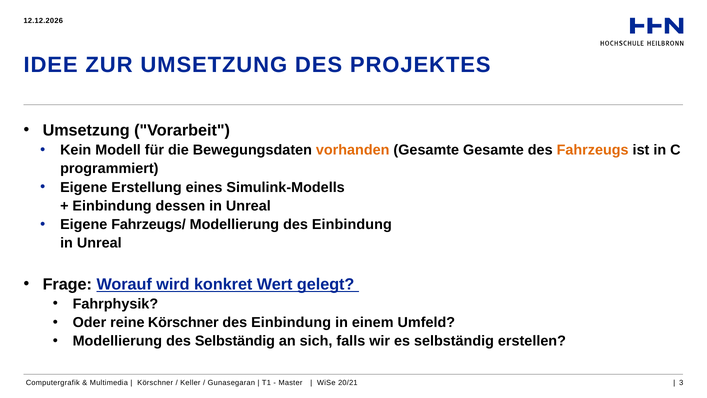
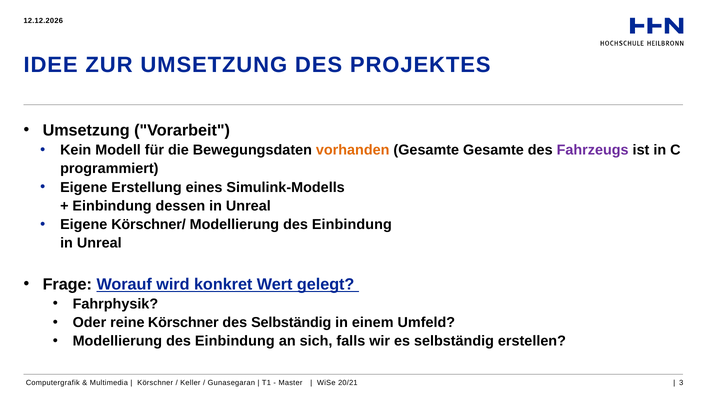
Fahrzeugs colour: orange -> purple (593, 150)
Fahrzeugs/: Fahrzeugs/ -> Körschner/ (149, 224)
Einbindung: Einbindung -> Selbständig (291, 322)
Selbständig: Selbständig -> Einbindung (235, 341)
